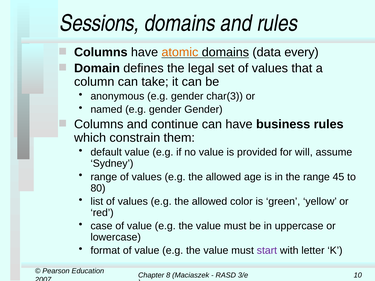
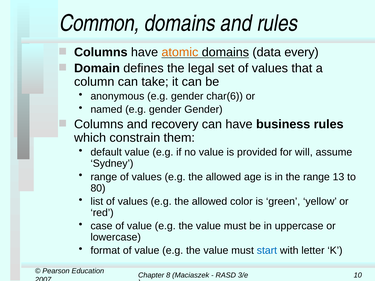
Sessions: Sessions -> Common (100, 23)
char(3: char(3 -> char(6 (225, 96)
continue: continue -> recovery (175, 124)
45: 45 -> 13 (338, 177)
start colour: purple -> blue (267, 251)
